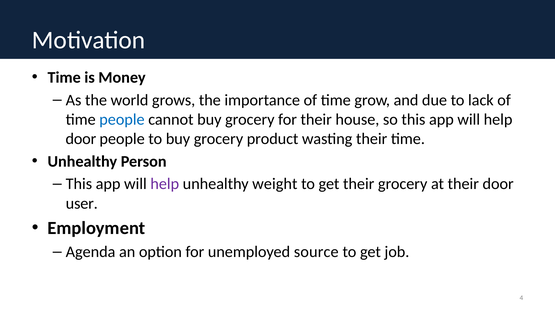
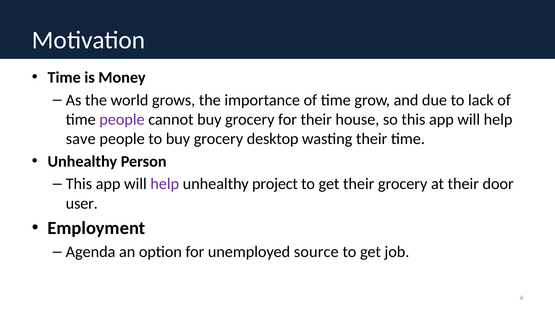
people colour: blue -> purple (122, 119)
door: door -> save (81, 139)
product: product -> desktop (273, 139)
weight: weight -> project (275, 184)
